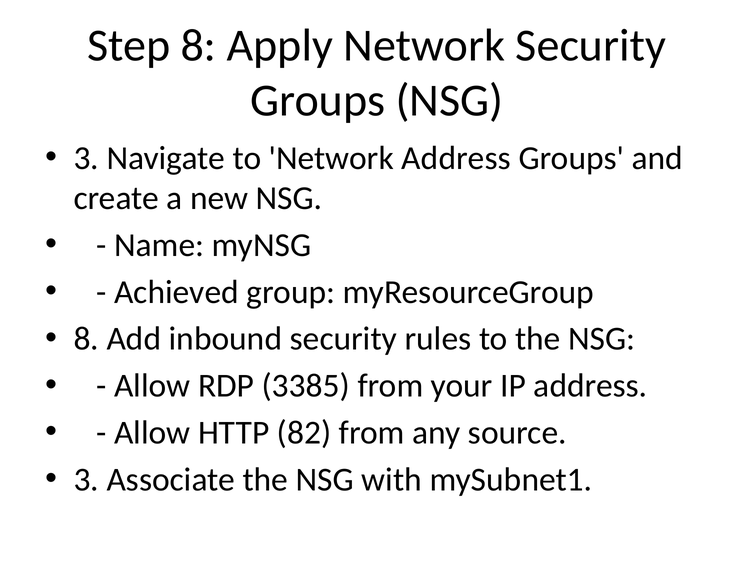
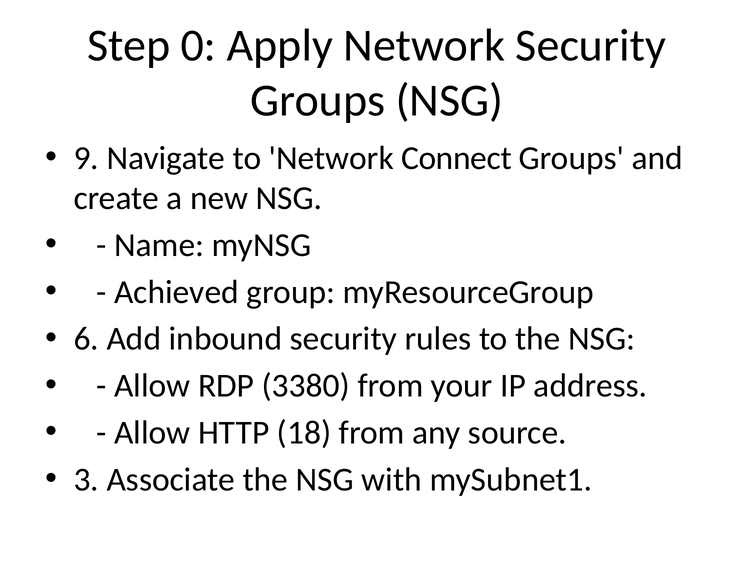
Step 8: 8 -> 0 (198, 45)
3: 3 -> 9 (86, 158)
Network Address: Address -> Connect (456, 158)
8: 8 -> 6 (86, 339)
3385: 3385 -> 3380 (306, 386)
82: 82 -> 18 (304, 433)
